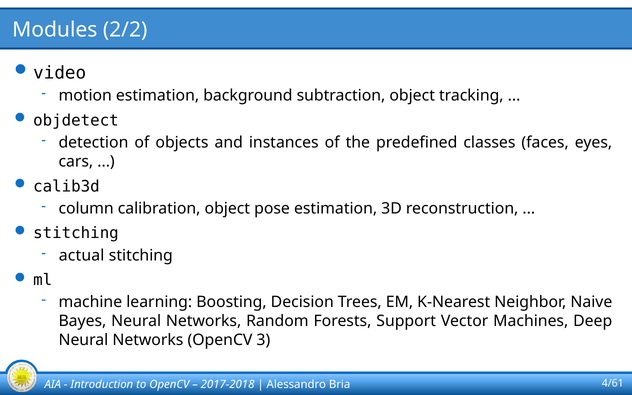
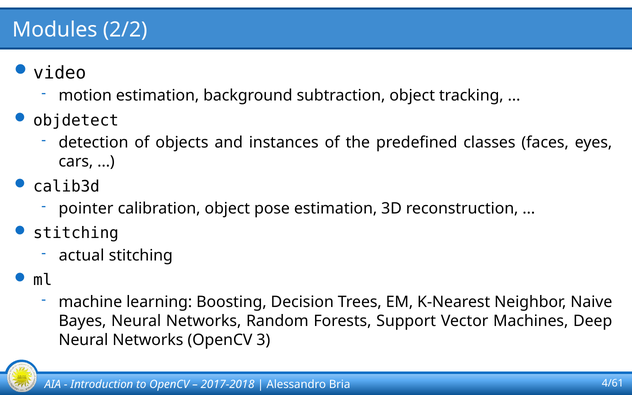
column: column -> pointer (86, 208)
